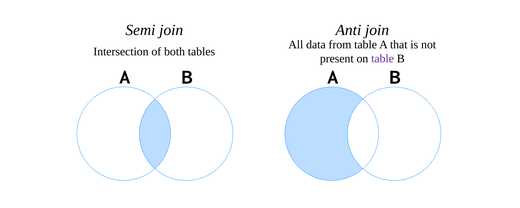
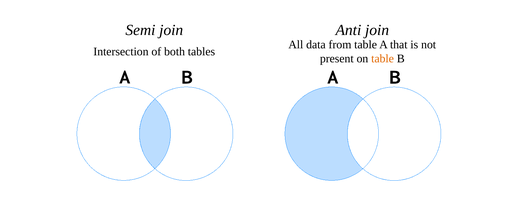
table colour: purple -> orange (383, 59)
